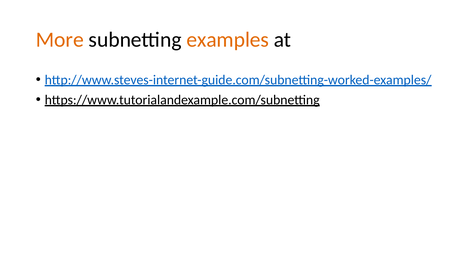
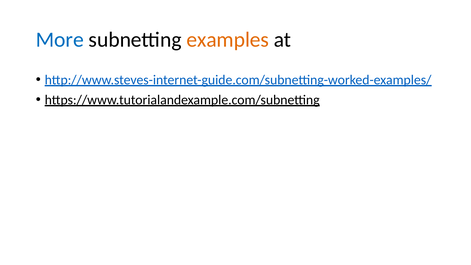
More colour: orange -> blue (60, 40)
